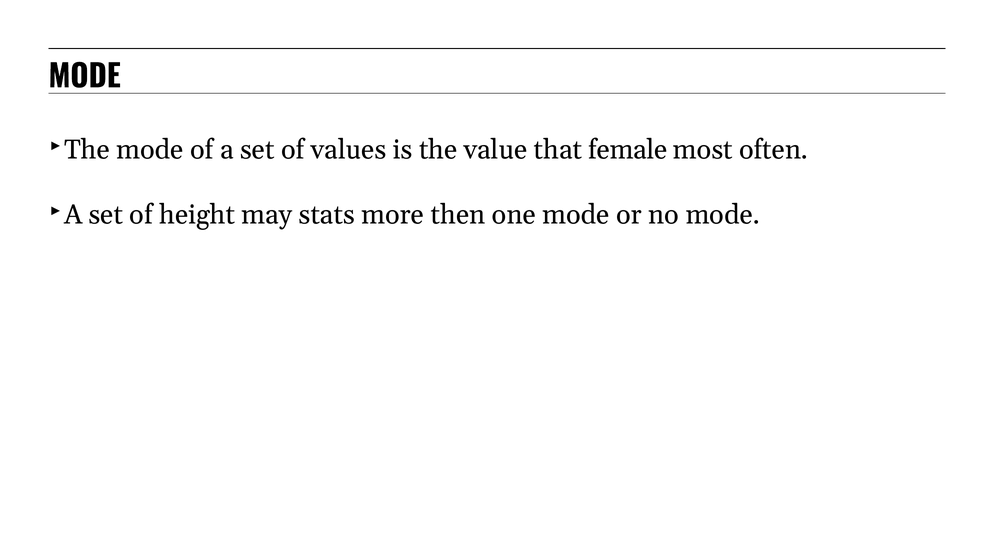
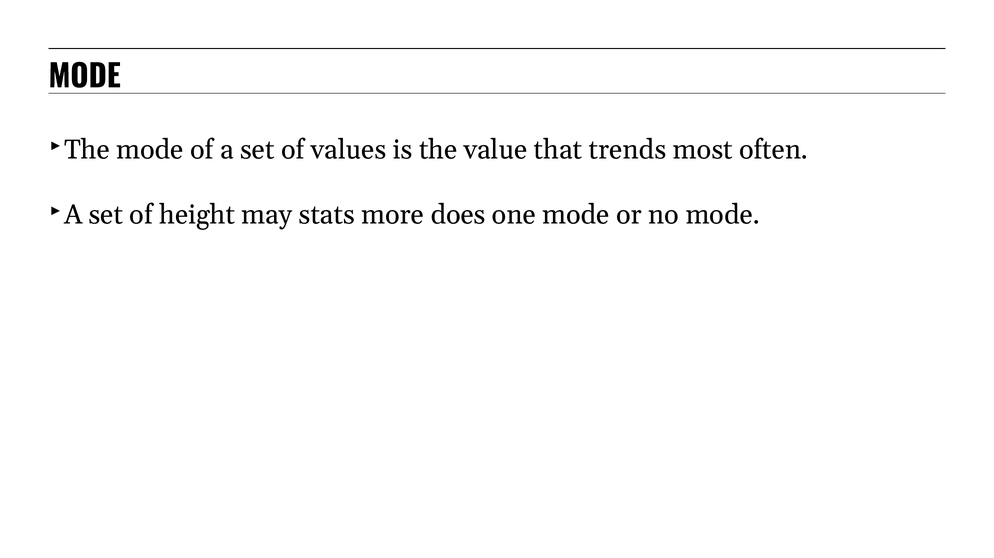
female: female -> trends (627, 150)
then: then -> does (458, 215)
